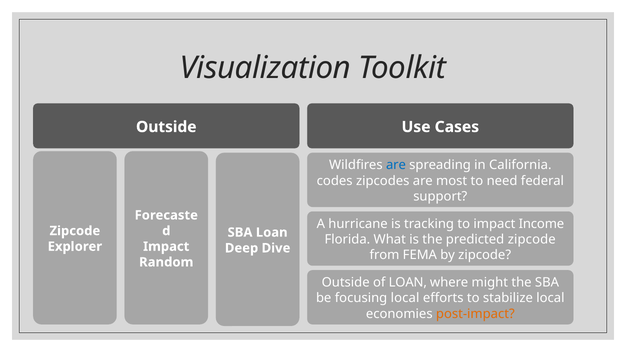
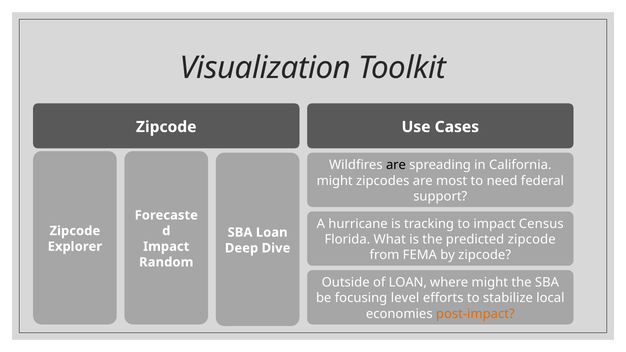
Outside: Outside -> Zipcode (166, 127)
are colour: blue -> black (396, 165)
codes: codes -> might (335, 181)
Income: Income -> Census (541, 224)
focusing local: local -> level (405, 298)
